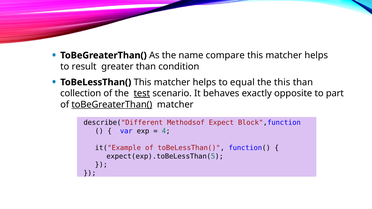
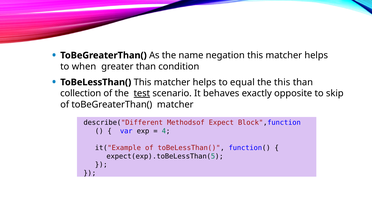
compare: compare -> negation (225, 55)
result: result -> when (84, 67)
part: part -> skip (335, 93)
toBeGreaterThan( underline: present -> none (112, 105)
